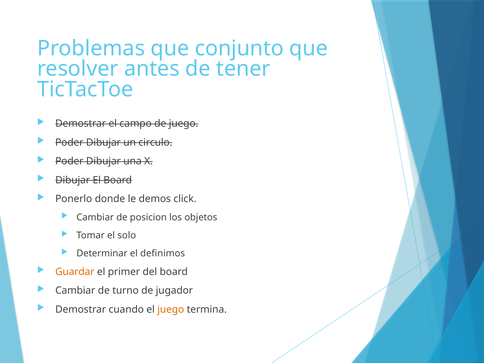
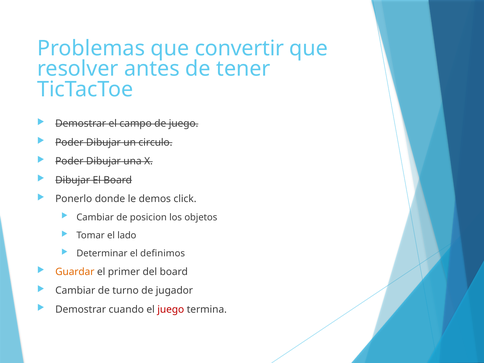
conjunto: conjunto -> convertir (239, 48)
solo: solo -> lado (127, 235)
juego colour: orange -> red (171, 309)
